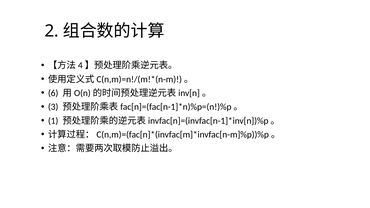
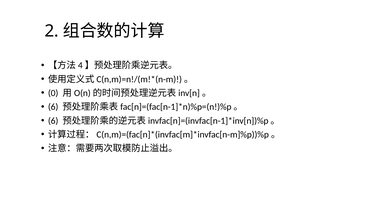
6: 6 -> 0 (53, 93)
3: 3 -> 6 (53, 107)
1: 1 -> 6 (53, 121)
